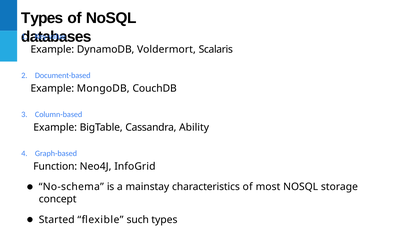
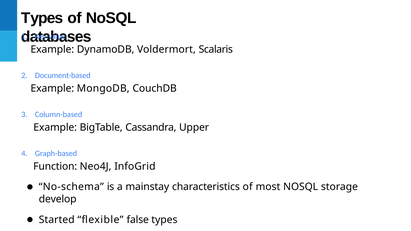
Ability: Ability -> Upper (194, 127)
concept: concept -> develop (58, 199)
such: such -> false (138, 220)
